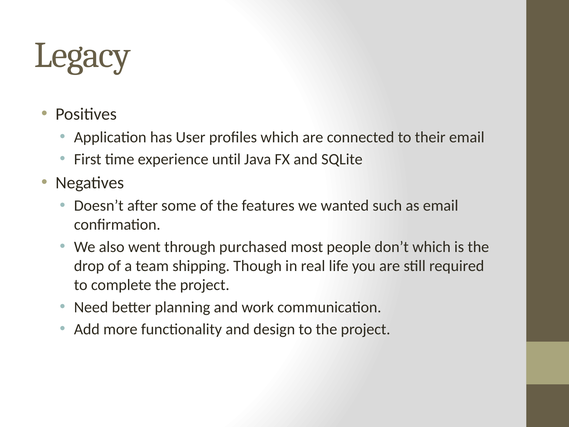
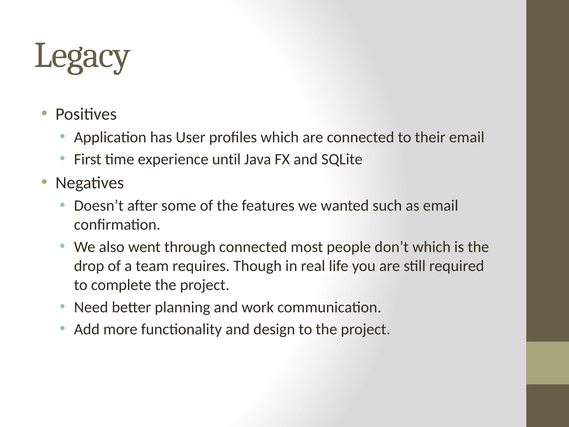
through purchased: purchased -> connected (253, 247)
shipping: shipping -> requires (201, 266)
